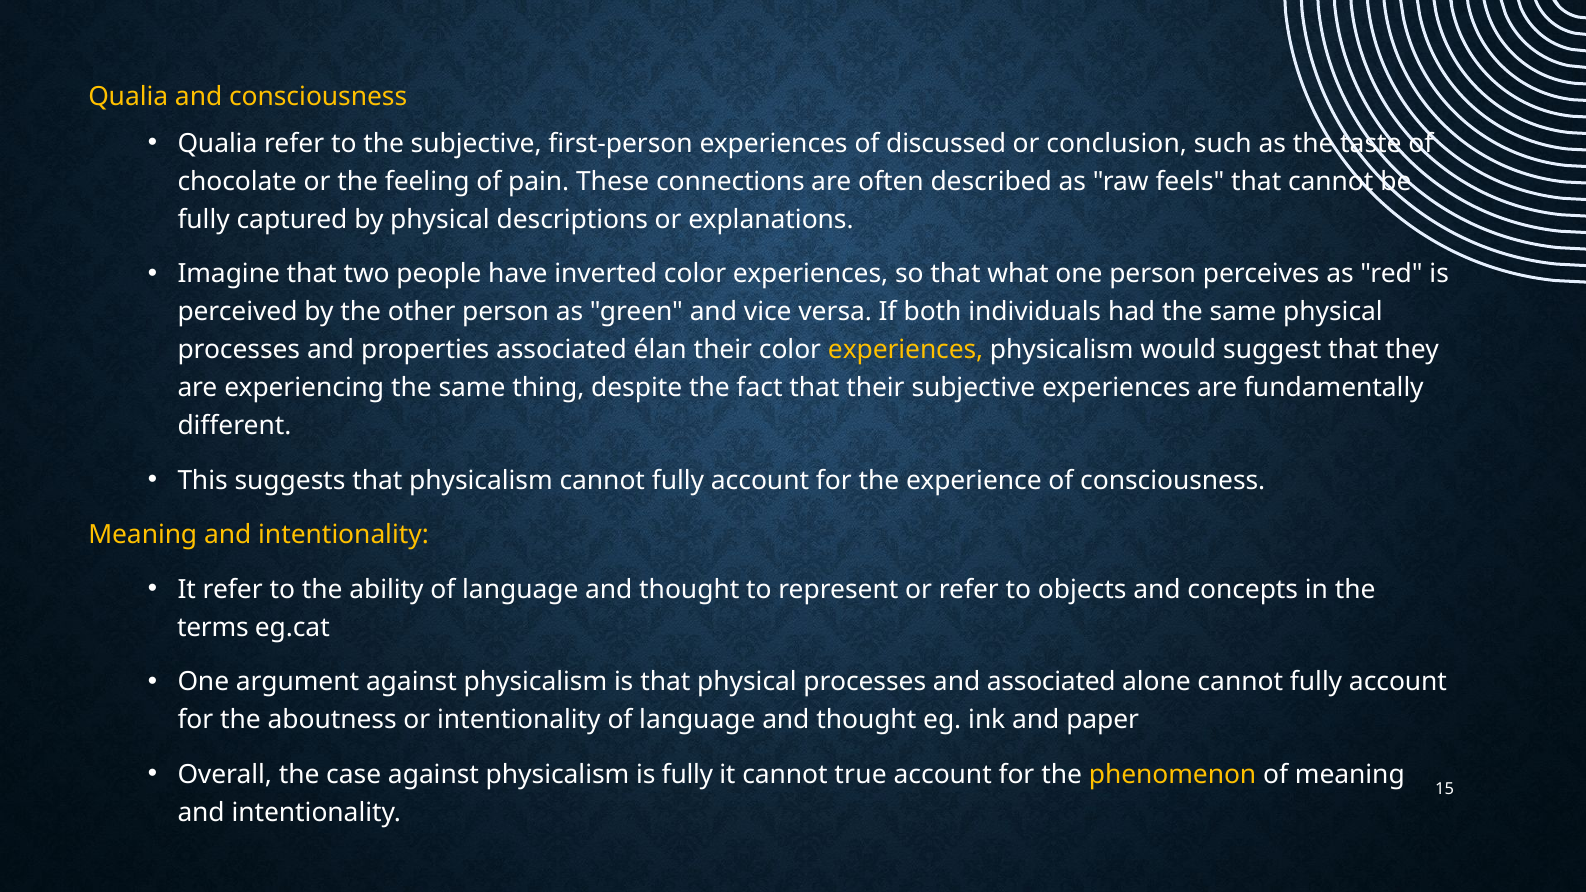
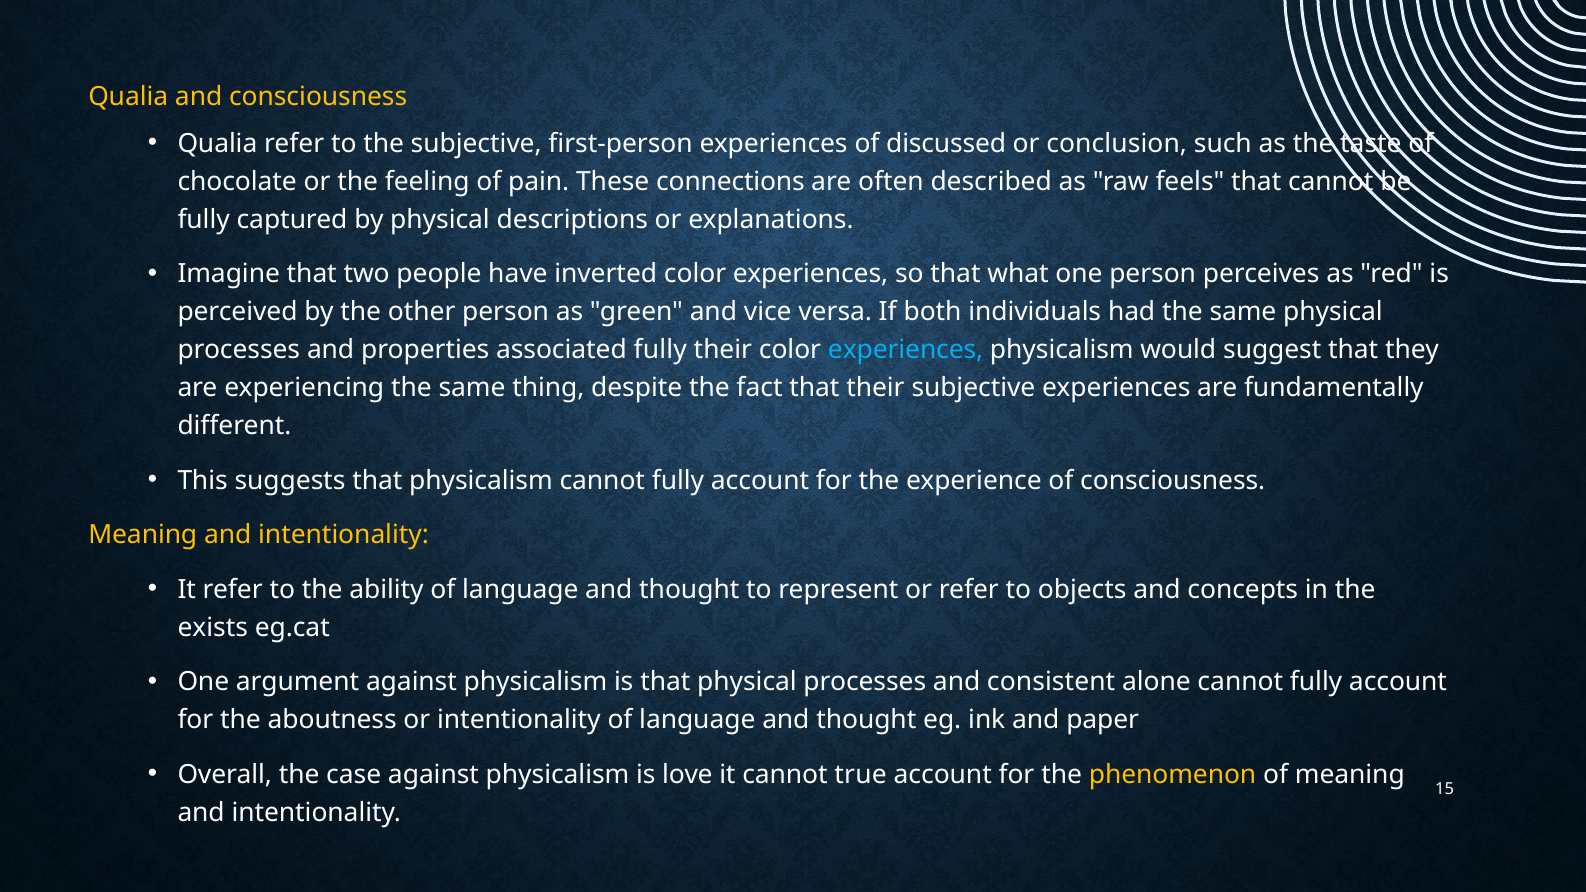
associated élan: élan -> fully (660, 350)
experiences colour: yellow -> light blue (906, 350)
terms: terms -> exists (213, 628)
and associated: associated -> consistent (1051, 682)
is fully: fully -> love (687, 775)
